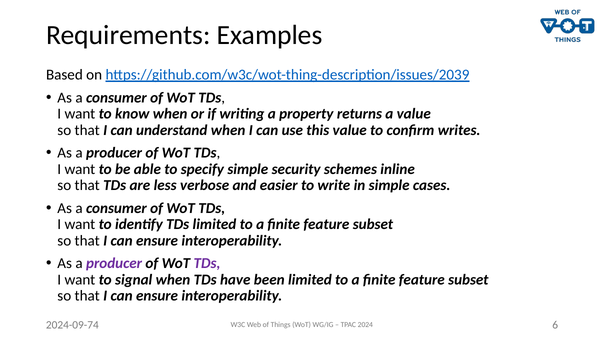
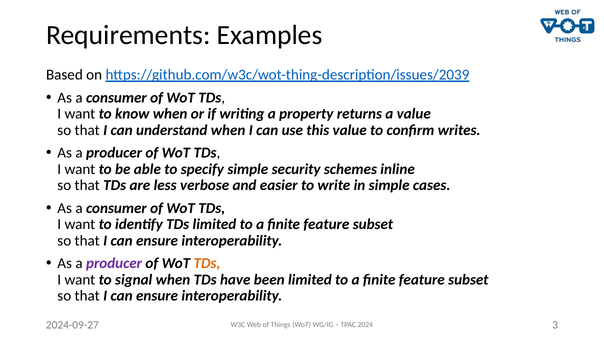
TDs colour: purple -> orange (207, 263)
2024-09-74: 2024-09-74 -> 2024-09-27 (72, 325)
6: 6 -> 3 (555, 325)
